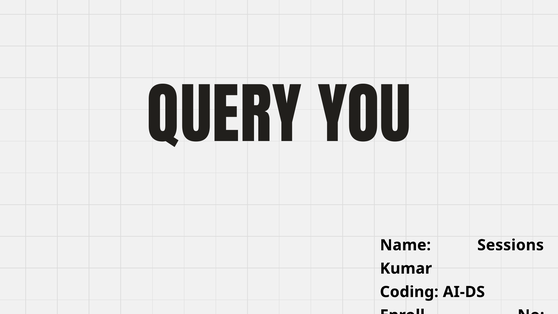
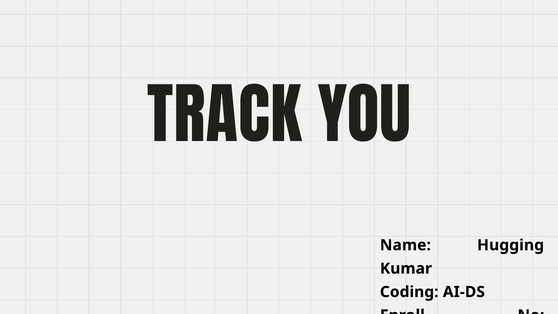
QUERY: QUERY -> TRACK (224, 119)
Sessions: Sessions -> Hugging (511, 245)
